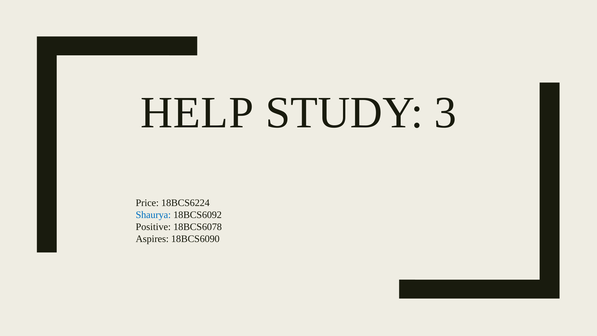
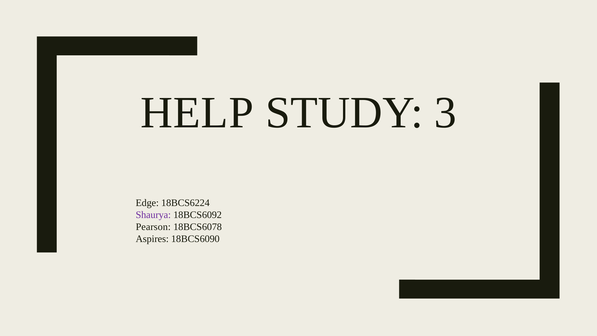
Price: Price -> Edge (147, 203)
Shaurya colour: blue -> purple (153, 215)
Positive: Positive -> Pearson (153, 227)
